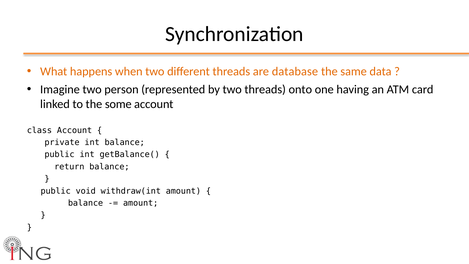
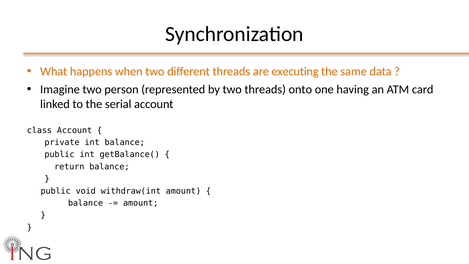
database: database -> executing (295, 71)
some: some -> serial (118, 104)
